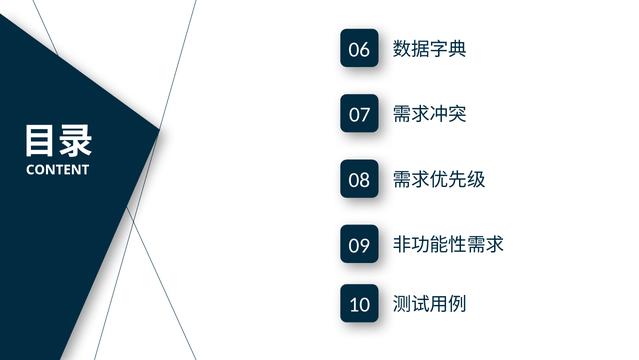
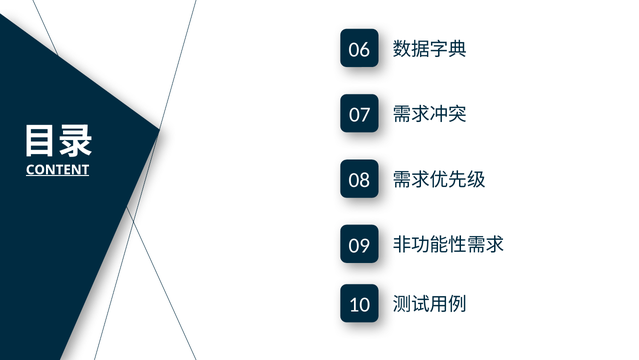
CONTENT underline: none -> present (58, 170)
